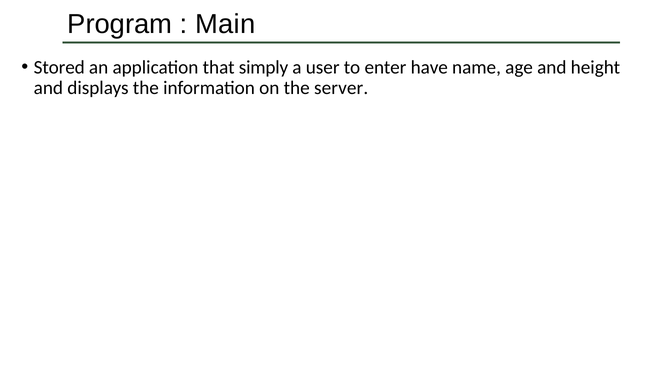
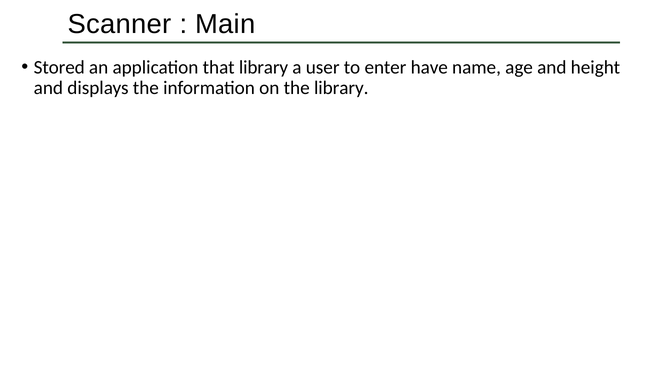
Program: Program -> Scanner (120, 24)
that simply: simply -> library (264, 67)
the server: server -> library (341, 88)
